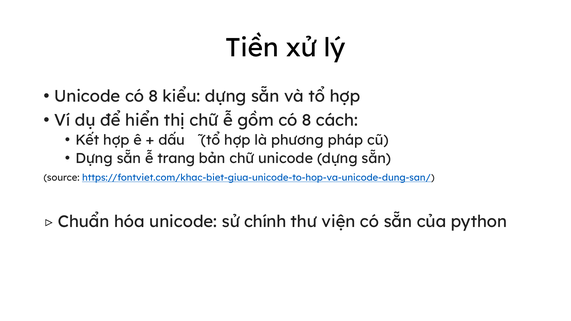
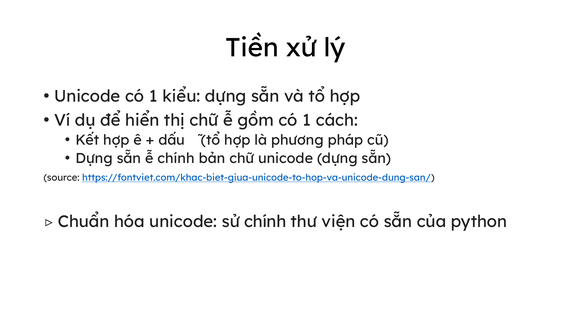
Unicode có 8: 8 -> 1 (153, 97)
gồm có 8: 8 -> 1 (307, 120)
ễ trang: trang -> chính (176, 159)
